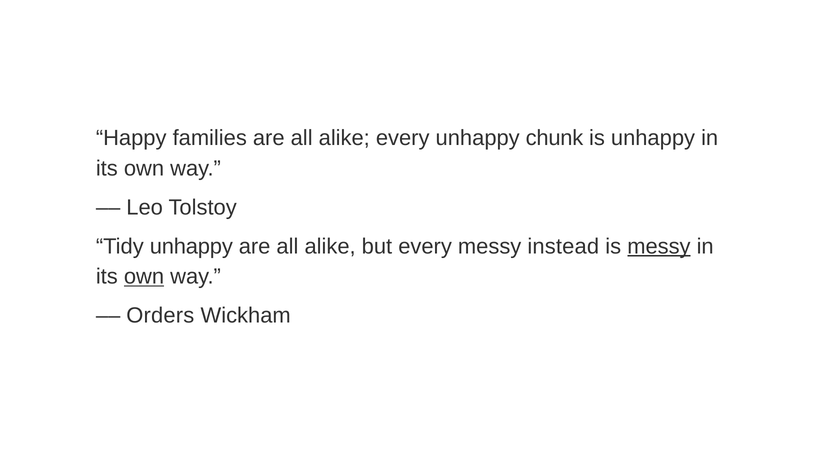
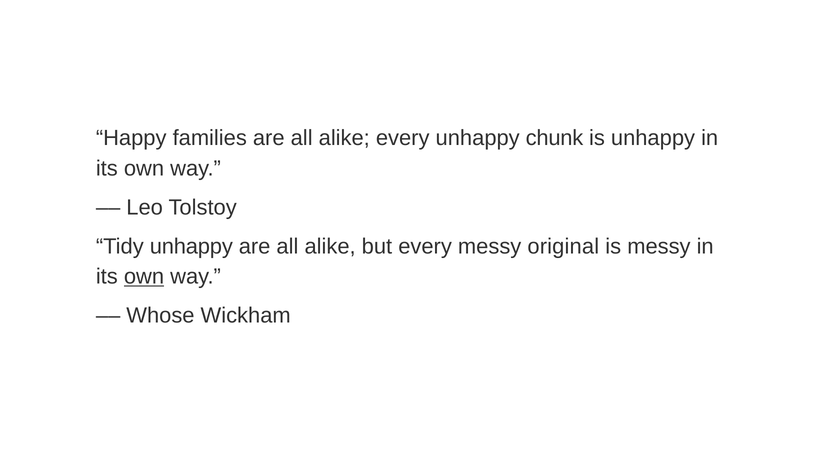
instead: instead -> original (563, 246)
messy underline: present -> none (659, 246)
Orders: Orders -> Whose (160, 315)
